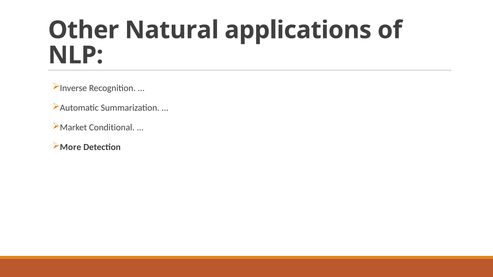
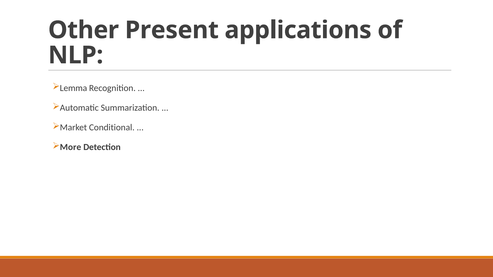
Natural: Natural -> Present (172, 30)
Inverse: Inverse -> Lemma (73, 88)
